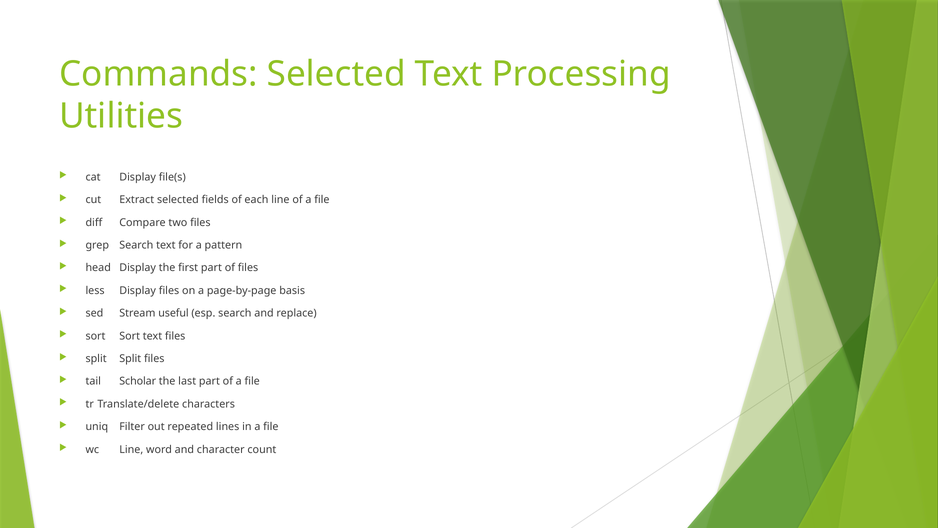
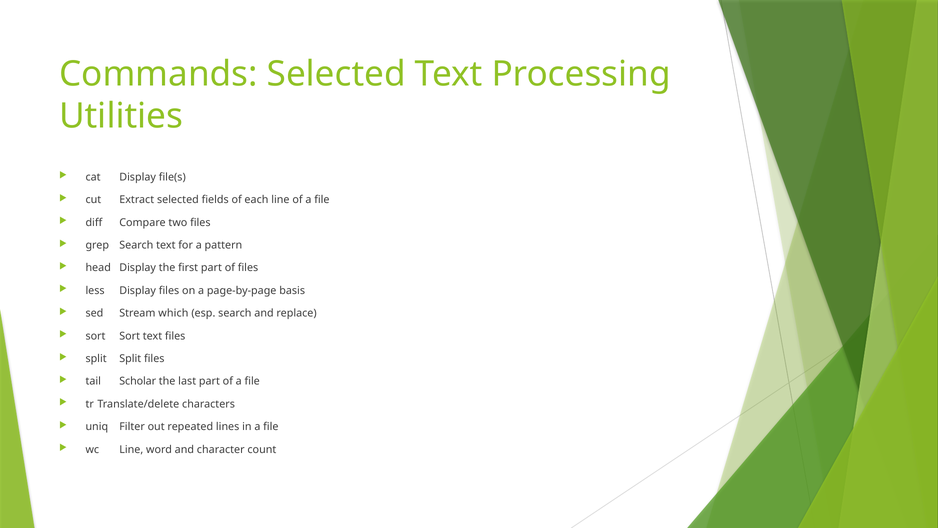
useful: useful -> which (173, 313)
